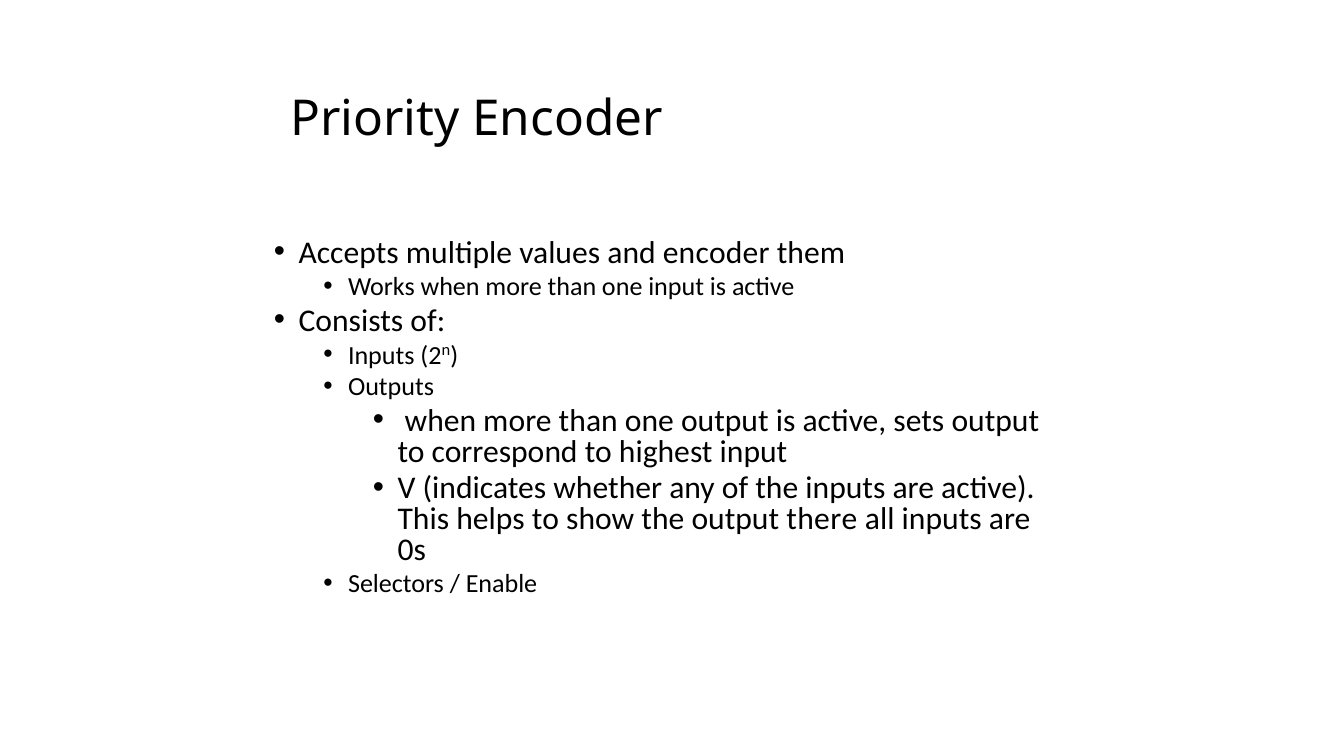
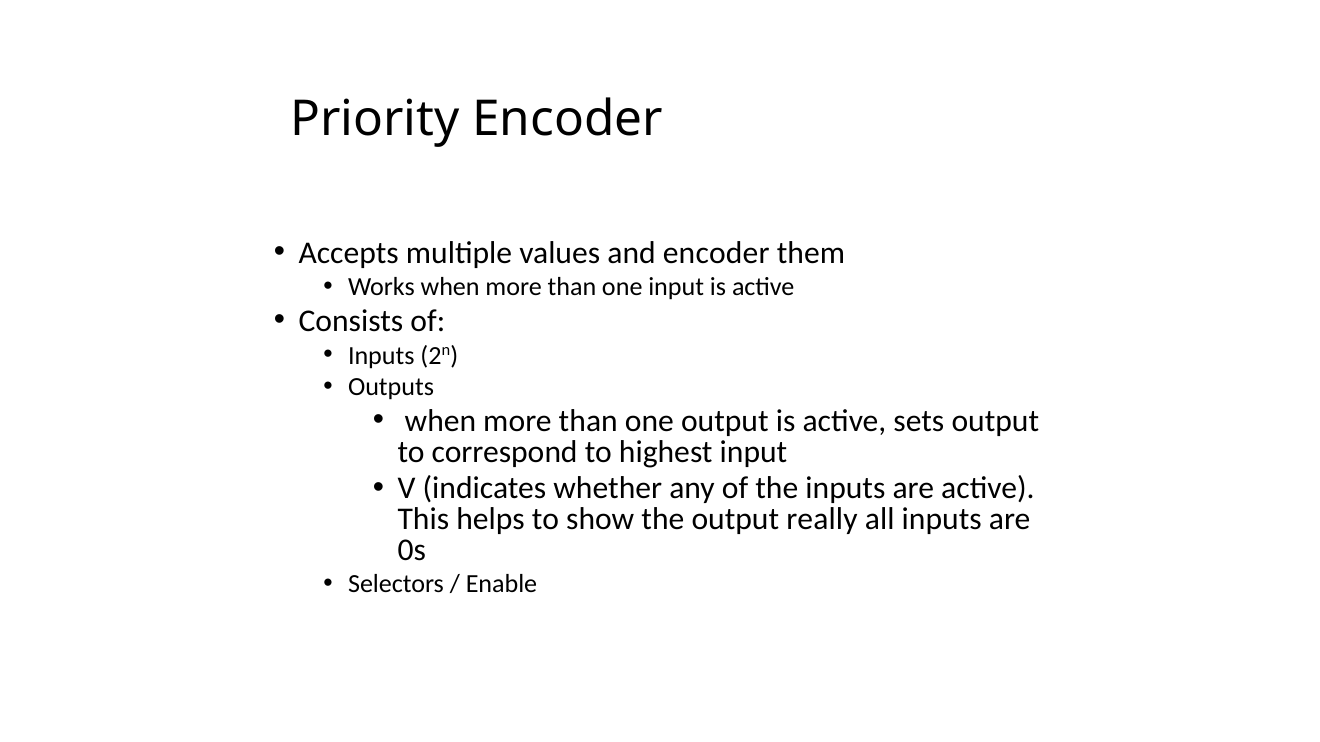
there: there -> really (822, 520)
